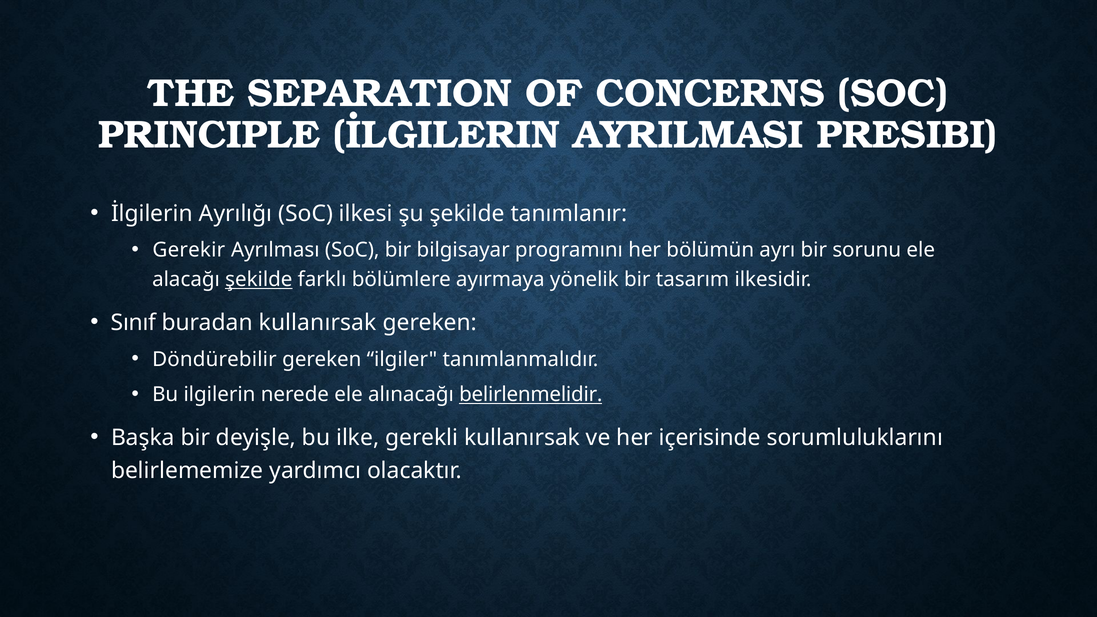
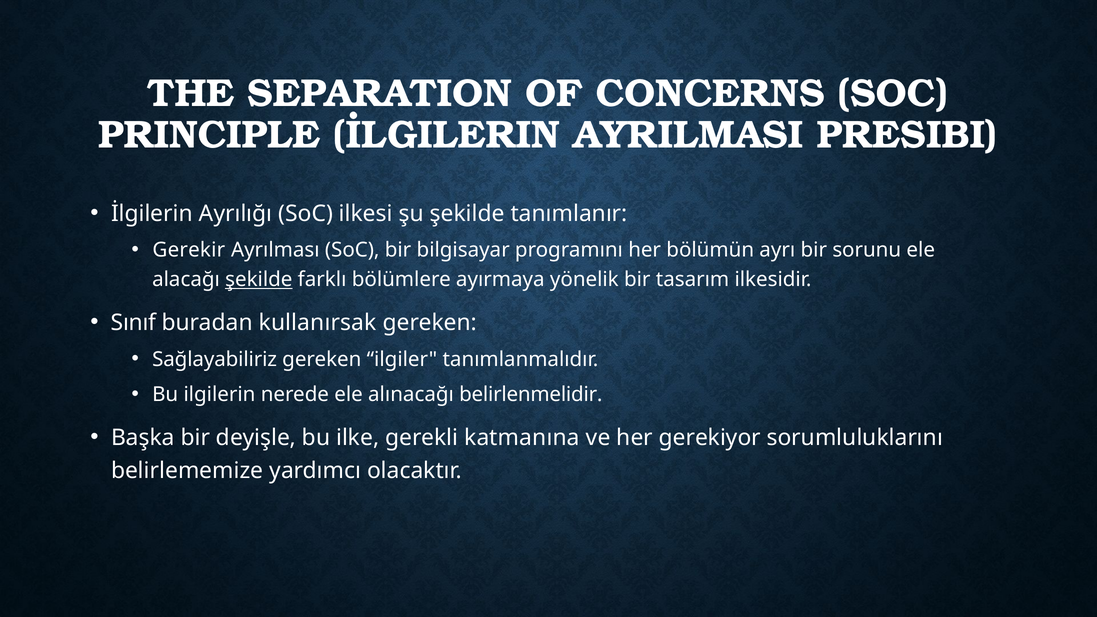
Döndürebilir: Döndürebilir -> Sağlayabiliriz (215, 359)
belirlenmelidir underline: present -> none (531, 395)
gerekli kullanırsak: kullanırsak -> katmanına (522, 438)
içerisinde: içerisinde -> gerekiyor (710, 438)
